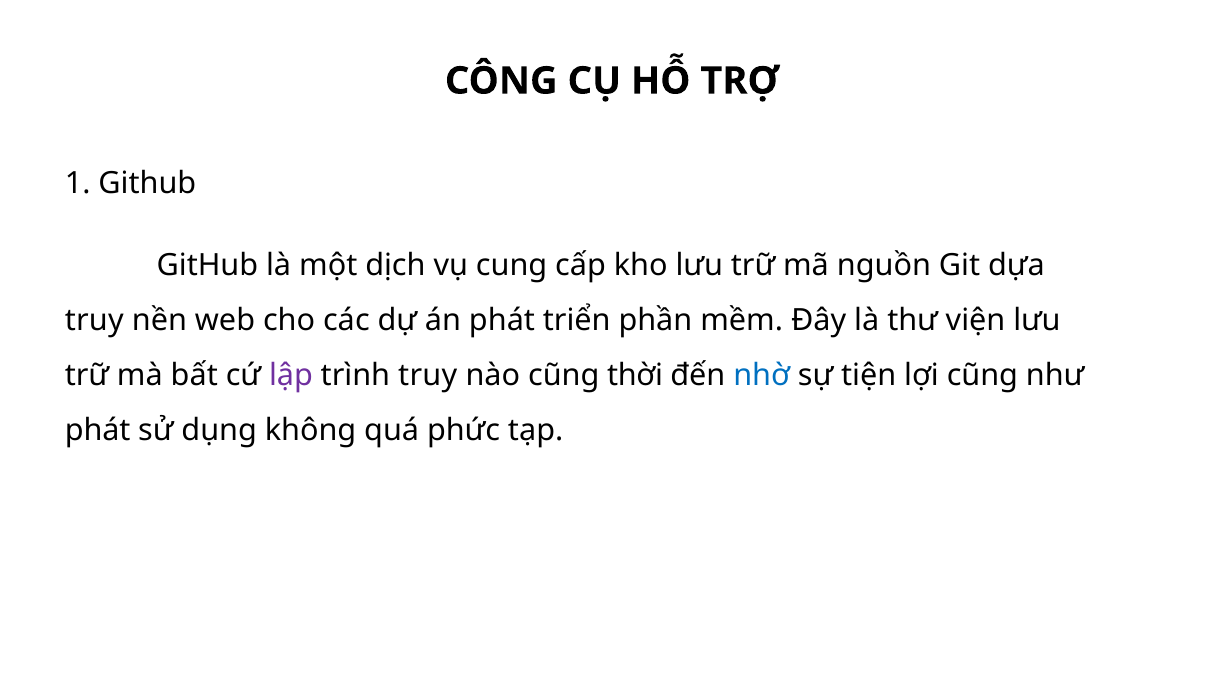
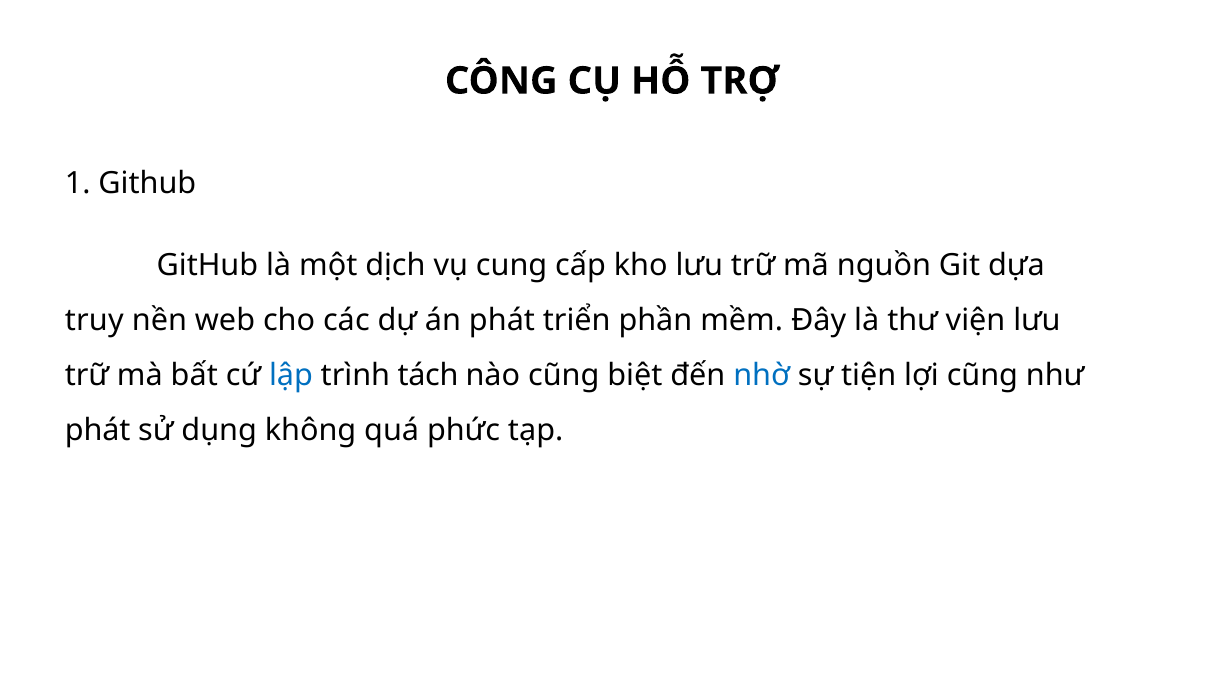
lập colour: purple -> blue (291, 375)
trình truy: truy -> tách (428, 375)
thời: thời -> biệt (635, 375)
